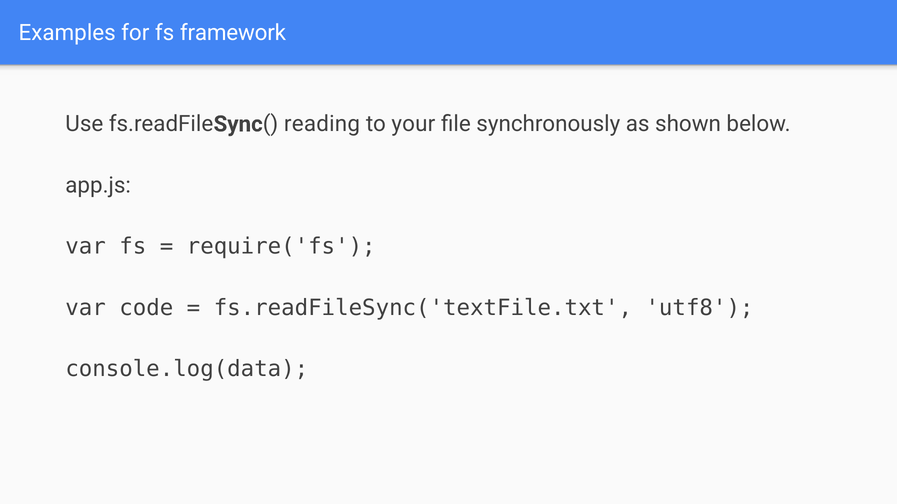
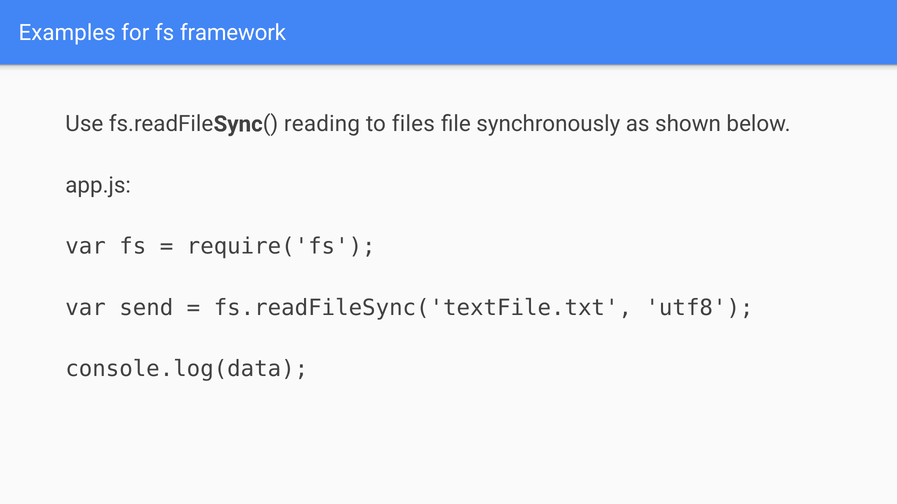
your: your -> files (413, 124)
code: code -> send (146, 308)
